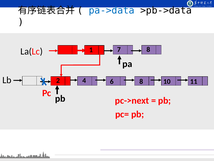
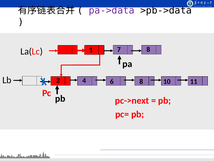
pa->data colour: blue -> purple (112, 10)
